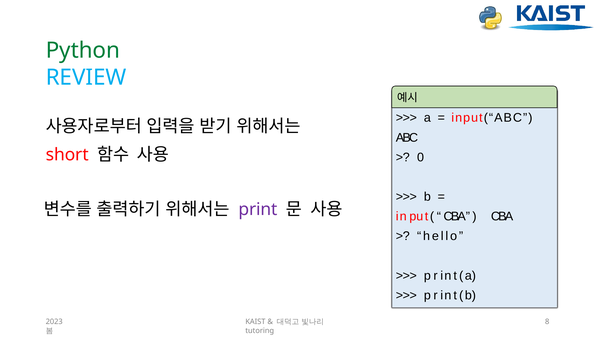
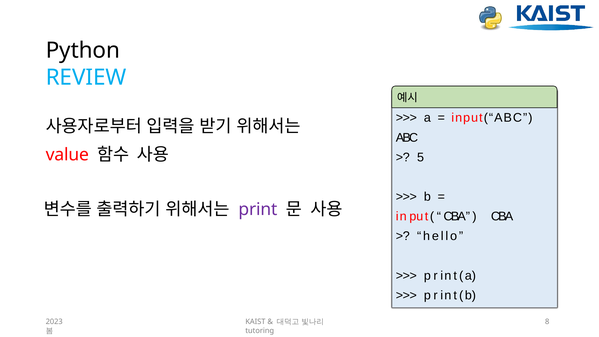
Python colour: green -> black (83, 50)
short: short -> value (67, 155)
0: 0 -> 5 (421, 157)
